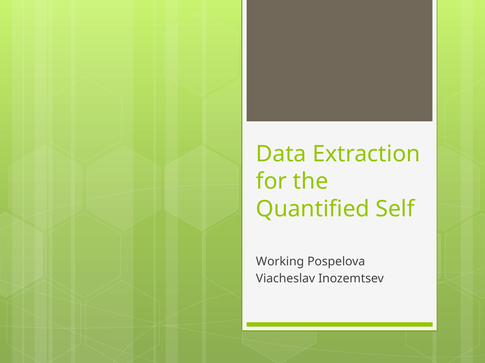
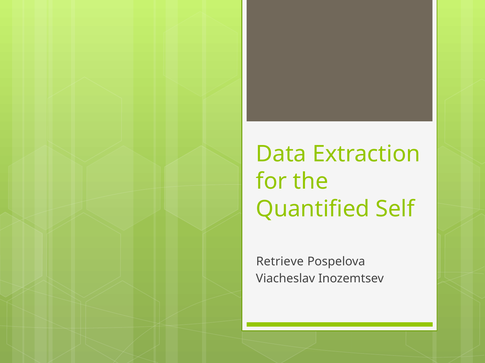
Working: Working -> Retrieve (280, 262)
